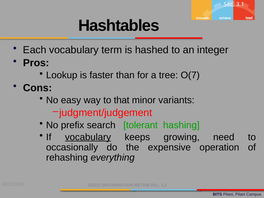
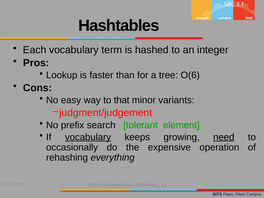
O(7: O(7 -> O(6 (190, 75)
hashing: hashing -> element (181, 125)
need underline: none -> present (224, 137)
